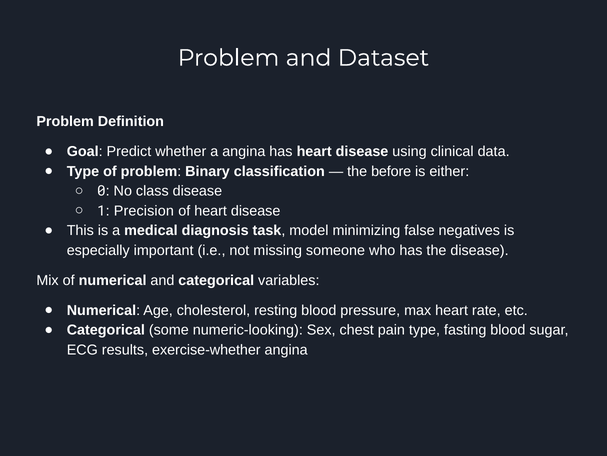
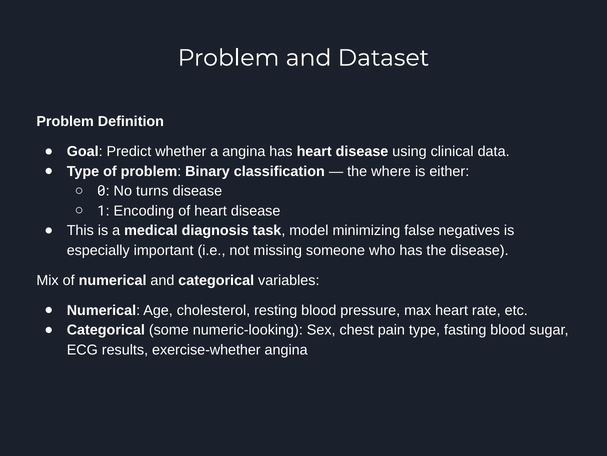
before: before -> where (391, 171)
class: class -> turns (152, 191)
Precision: Precision -> Encoding (144, 211)
